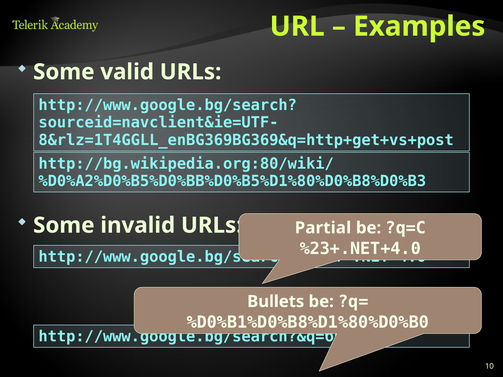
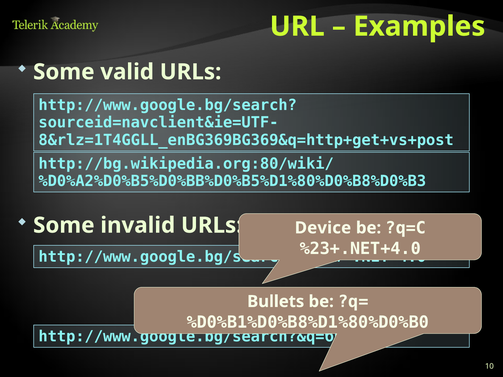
Partial: Partial -> Device (323, 228)
